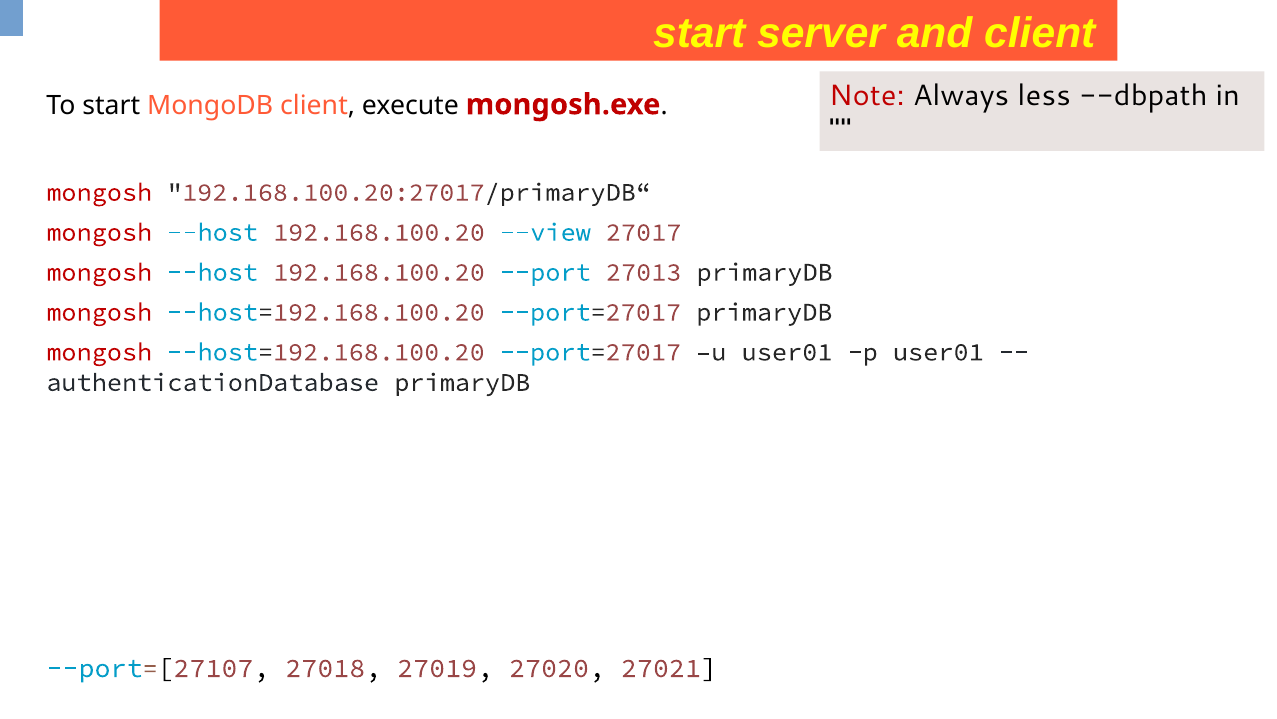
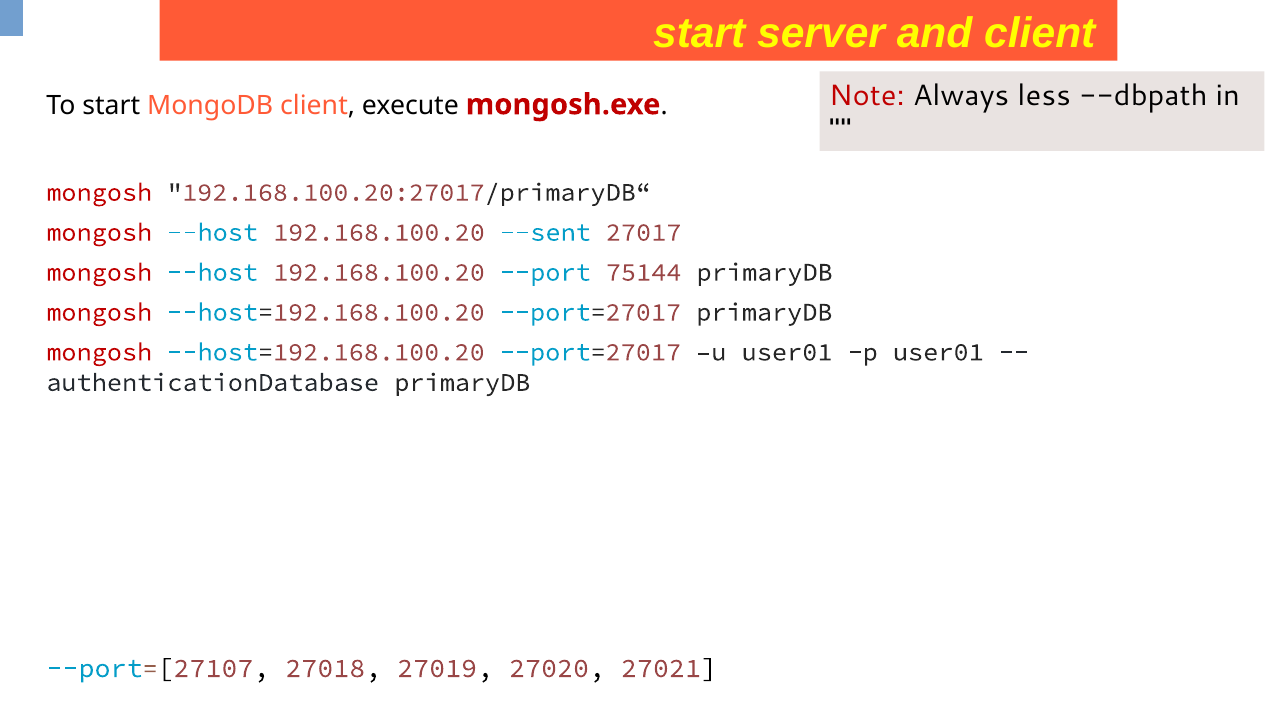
--view: --view -> --sent (545, 232)
27013: 27013 -> 75144 (644, 272)
